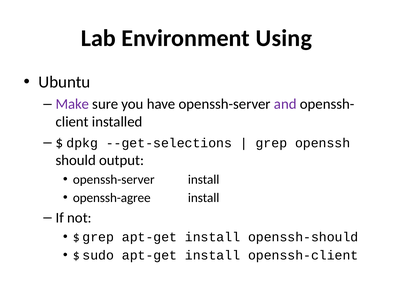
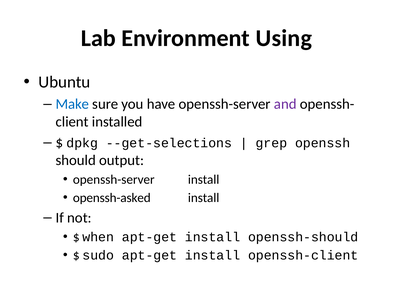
Make colour: purple -> blue (72, 104)
openssh-agree: openssh-agree -> openssh-asked (112, 198)
grep: grep -> when (98, 237)
